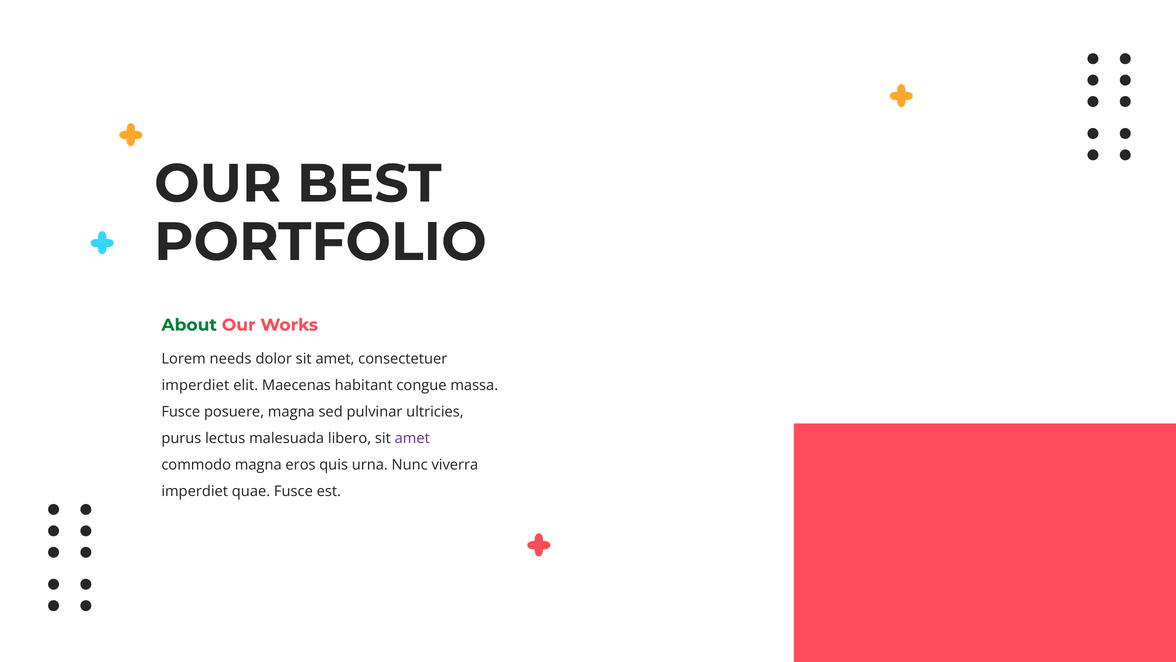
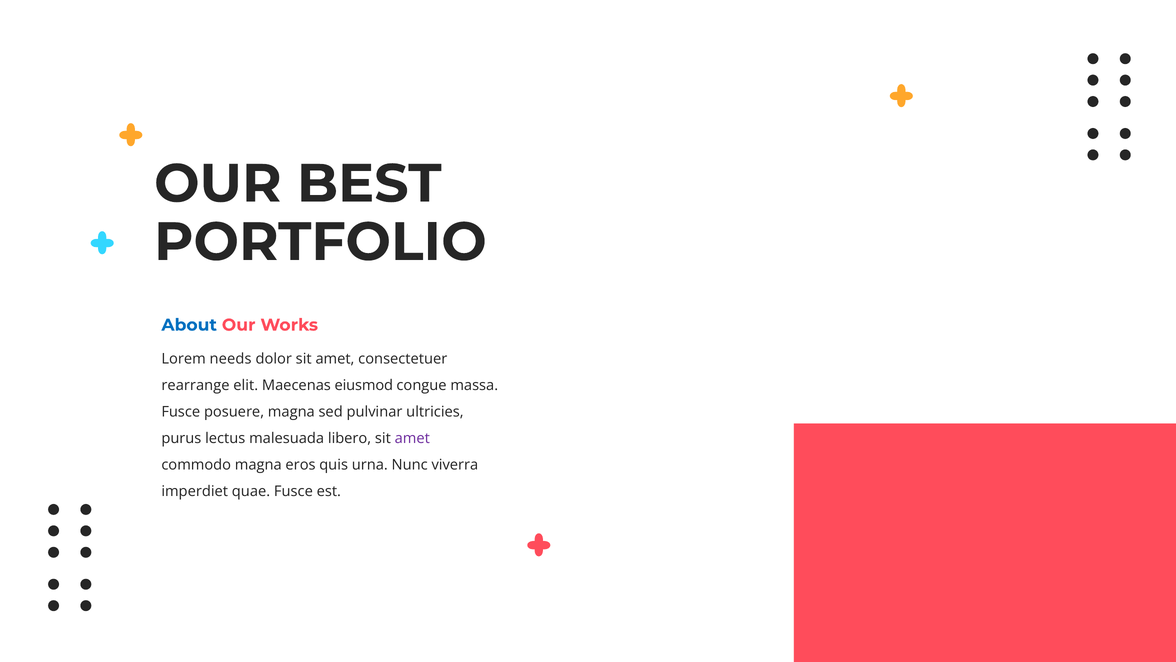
About colour: green -> blue (189, 325)
imperdiet: imperdiet -> rearrange (195, 385)
habitant: habitant -> eiusmod (364, 385)
